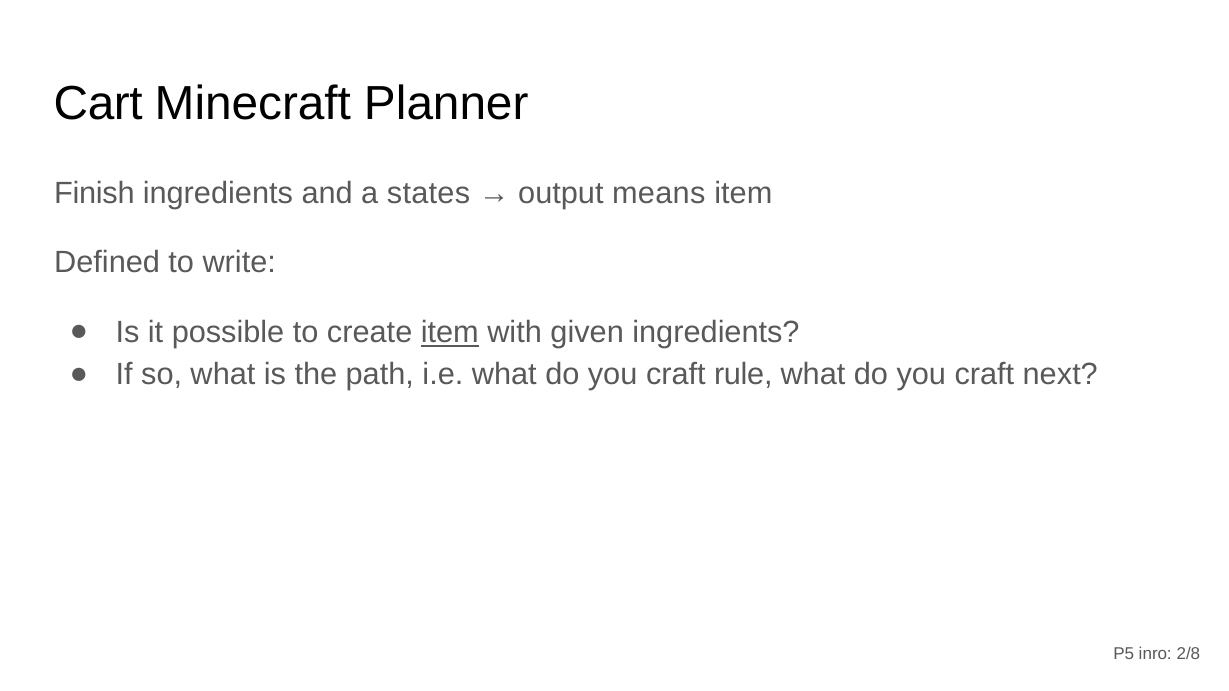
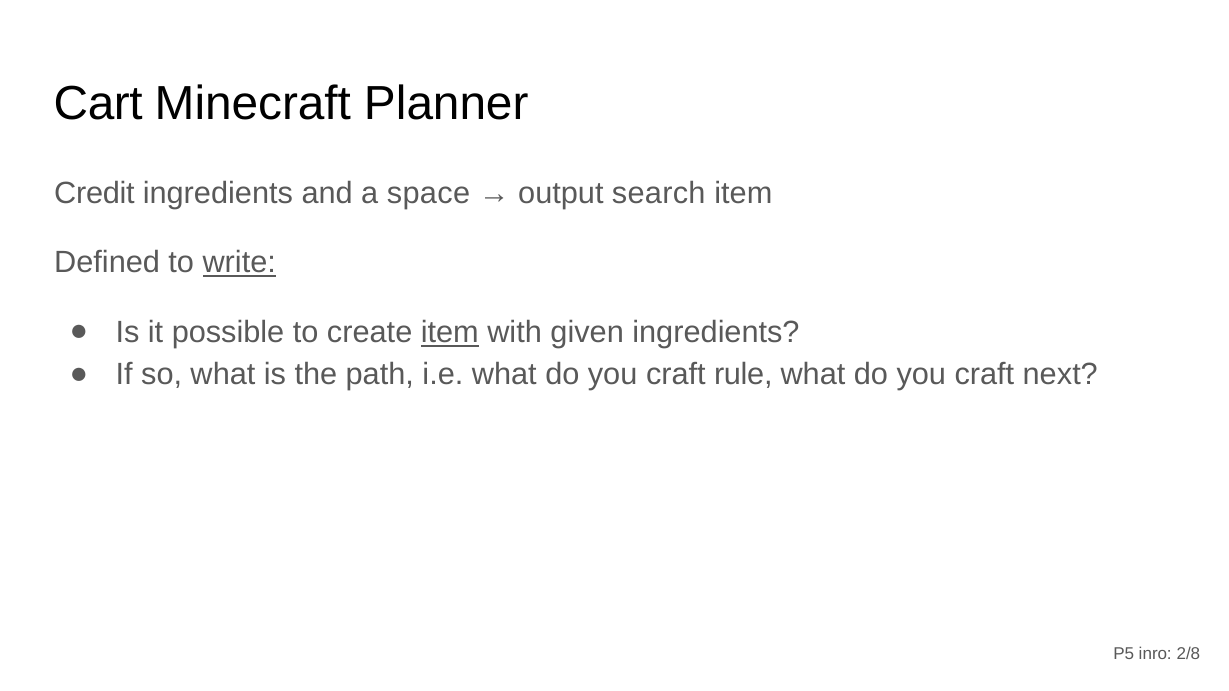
Finish: Finish -> Credit (94, 193)
states: states -> space (429, 193)
means: means -> search (659, 193)
write underline: none -> present (239, 263)
